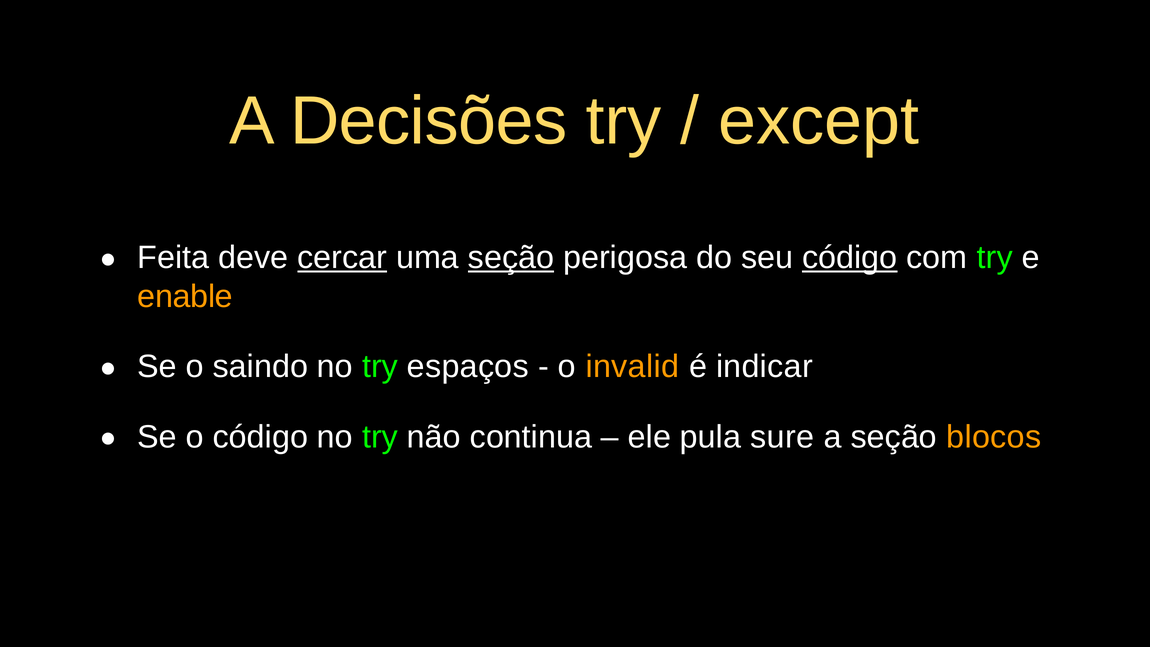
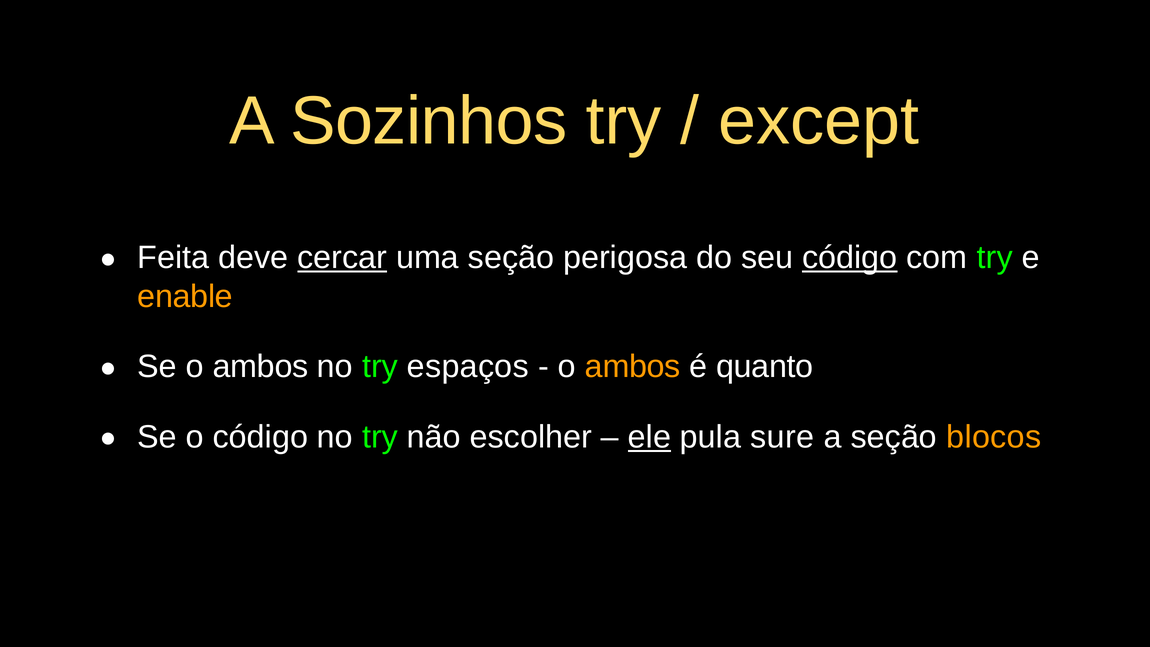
Decisões: Decisões -> Sozinhos (429, 121)
seção underline: present -> none (511, 258)
Se o saindo: saindo -> ambos (261, 367)
invalid: invalid -> ambos (633, 367)
indicar: indicar -> quanto (765, 367)
continua: continua -> escolher (531, 437)
ele underline: none -> present (650, 437)
